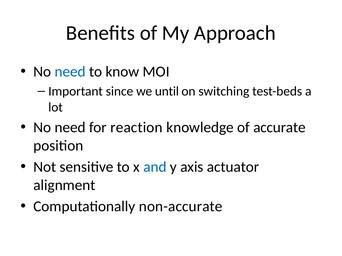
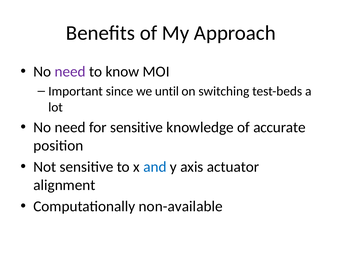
need colour: blue -> purple (70, 72)
for reaction: reaction -> sensitive (137, 128)
non-accurate: non-accurate -> non-available (181, 207)
